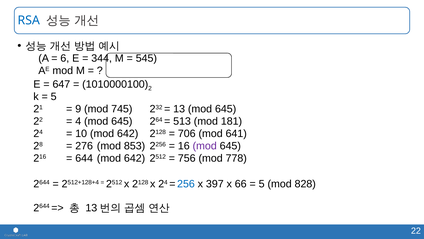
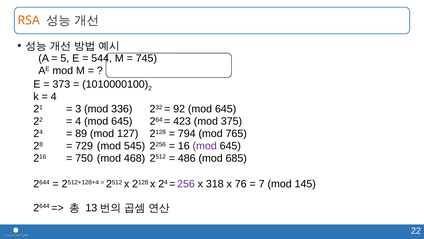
RSA colour: blue -> orange (29, 20)
6: 6 -> 5 (65, 58)
344: 344 -> 544 (102, 58)
545: 545 -> 745 (146, 58)
647: 647 -> 373 (61, 84)
5: 5 -> 4 (54, 97)
9: 9 -> 3 (78, 109)
745: 745 -> 336 (122, 109)
13: 13 -> 92 (179, 109)
513: 513 -> 423 (182, 121)
181: 181 -> 375 (231, 121)
10: 10 -> 89 (81, 133)
642: 642 -> 127 (128, 133)
706: 706 -> 794 (187, 133)
641: 641 -> 765 (236, 133)
276: 276 -> 729 (84, 146)
853: 853 -> 545 (135, 146)
644: 644 -> 750 (84, 158)
642: 642 -> 468 (135, 158)
756: 756 -> 486 (187, 158)
778: 778 -> 685 (236, 158)
256 colour: blue -> purple (186, 184)
397: 397 -> 318 (215, 184)
66: 66 -> 76 (241, 184)
5: 5 -> 7 (262, 184)
828: 828 -> 145 (305, 184)
